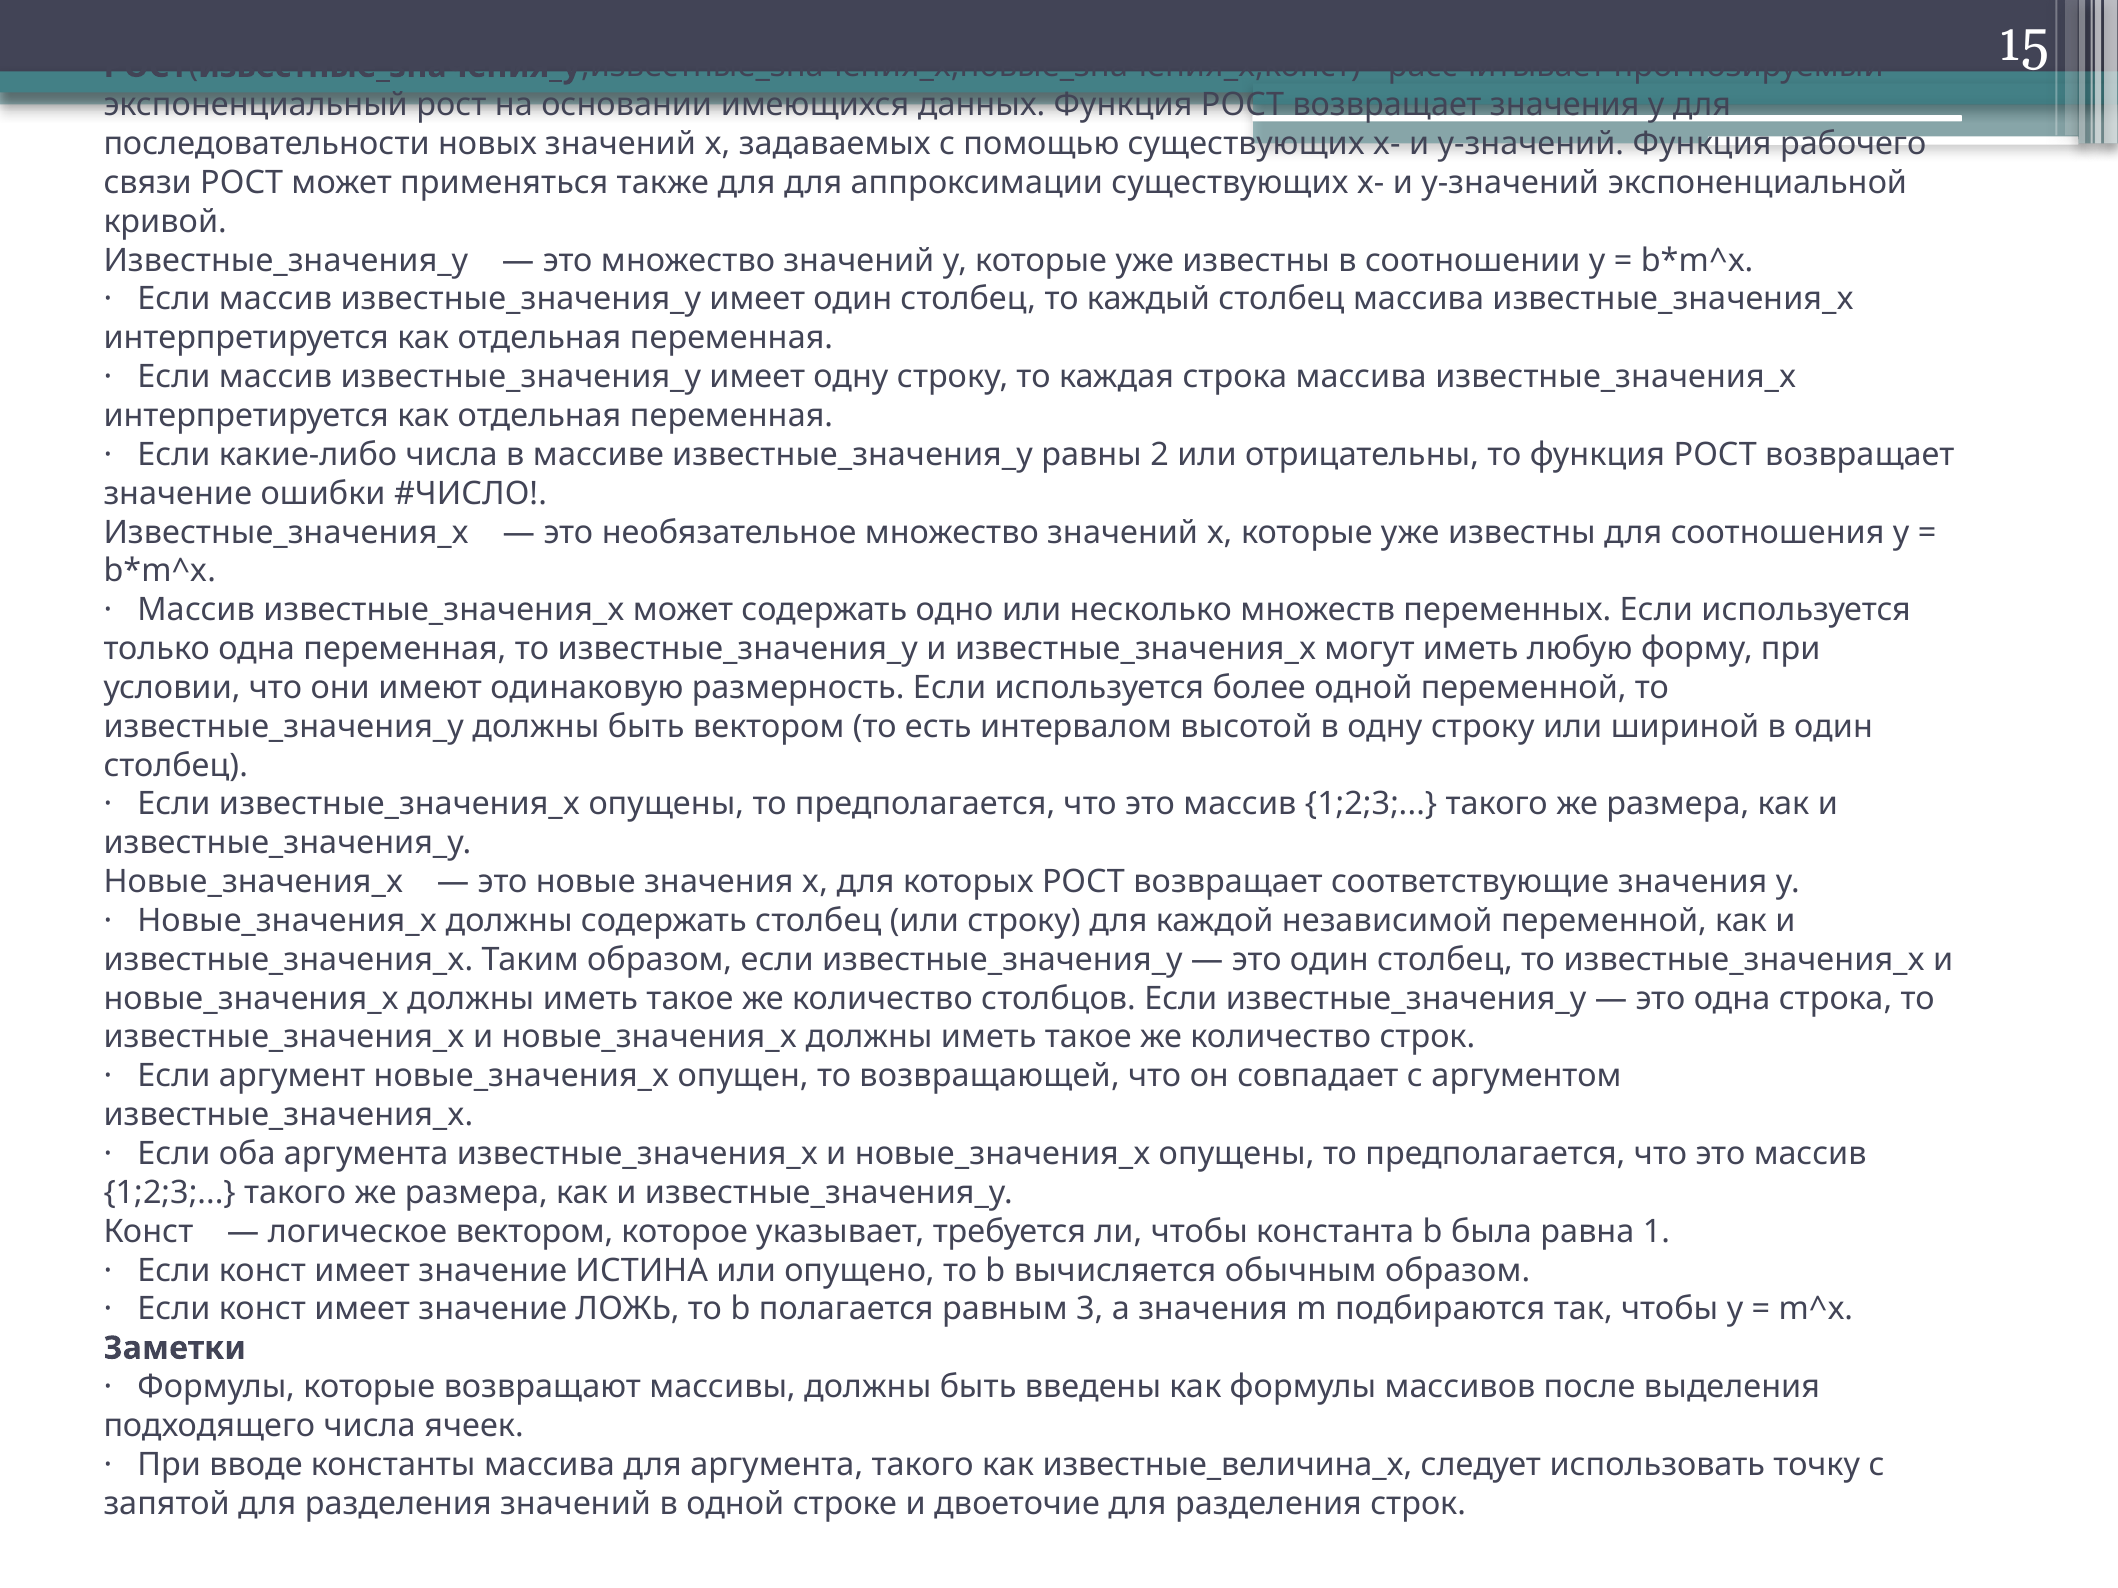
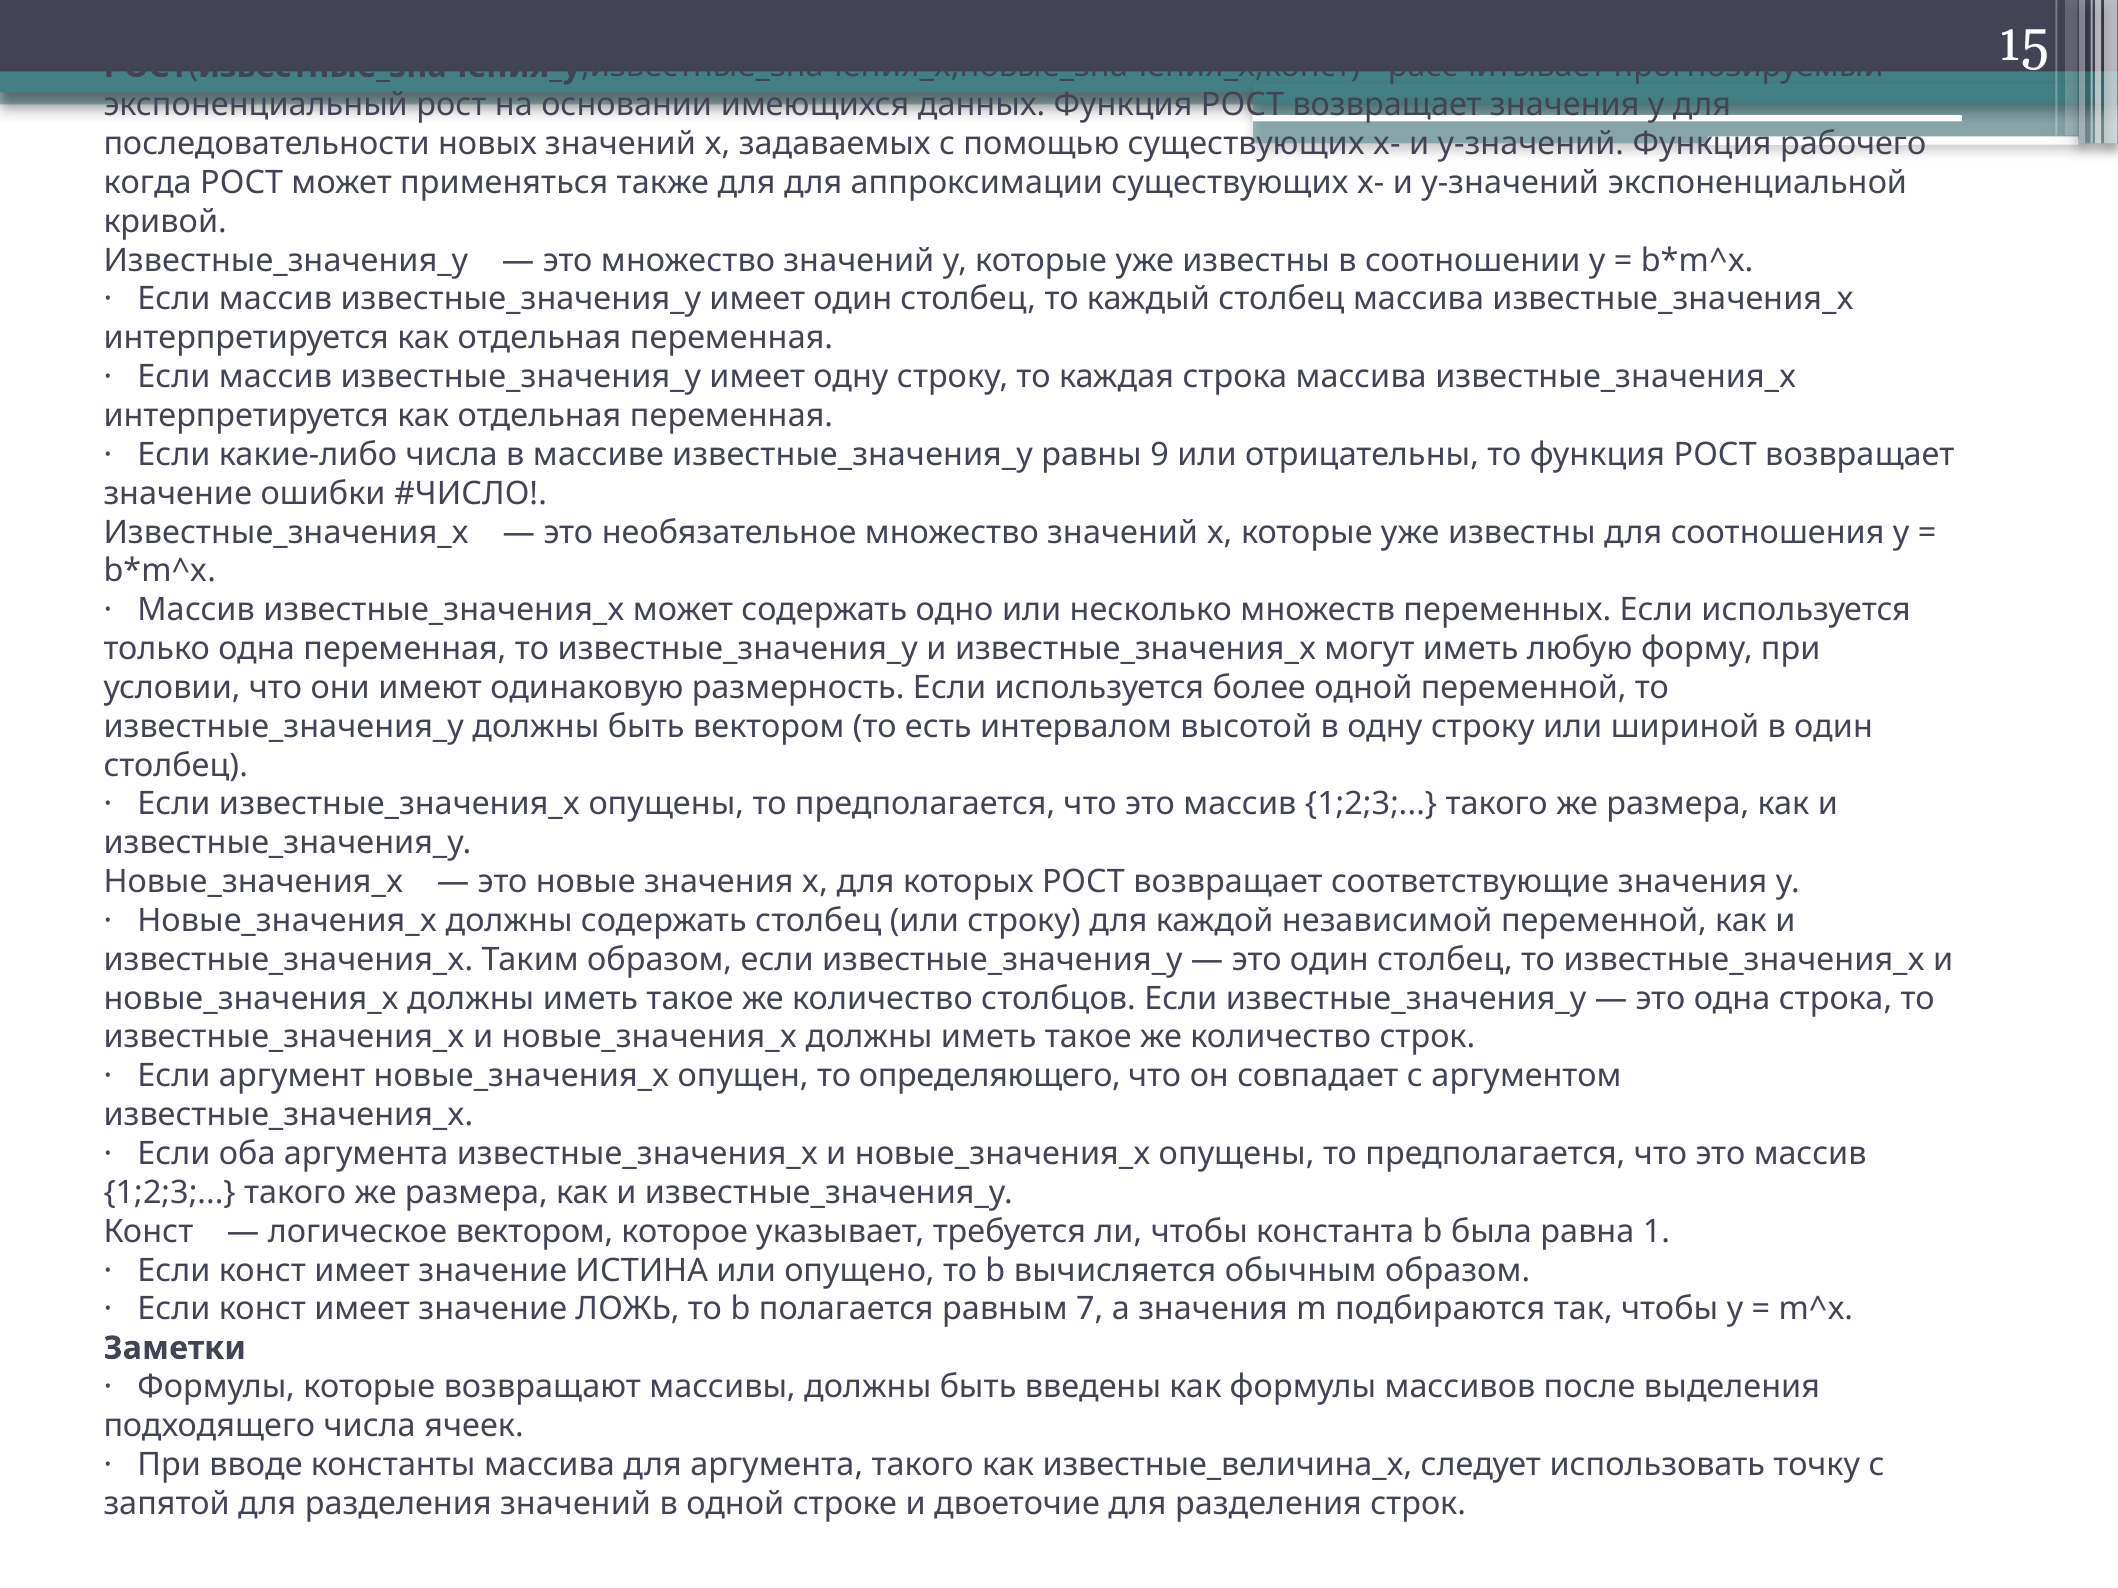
связи: связи -> когда (148, 183)
2: 2 -> 9 (1160, 455)
возвращающей: возвращающей -> определяющего (990, 1077)
3: 3 -> 7 (1090, 1310)
